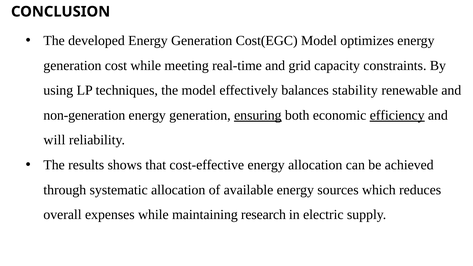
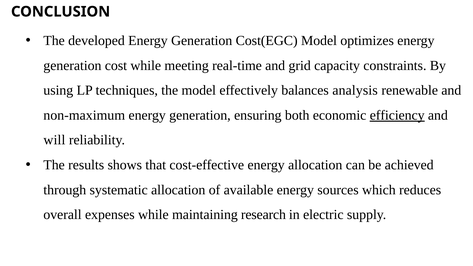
stability: stability -> analysis (355, 90)
non-generation: non-generation -> non-maximum (84, 115)
ensuring underline: present -> none (258, 115)
